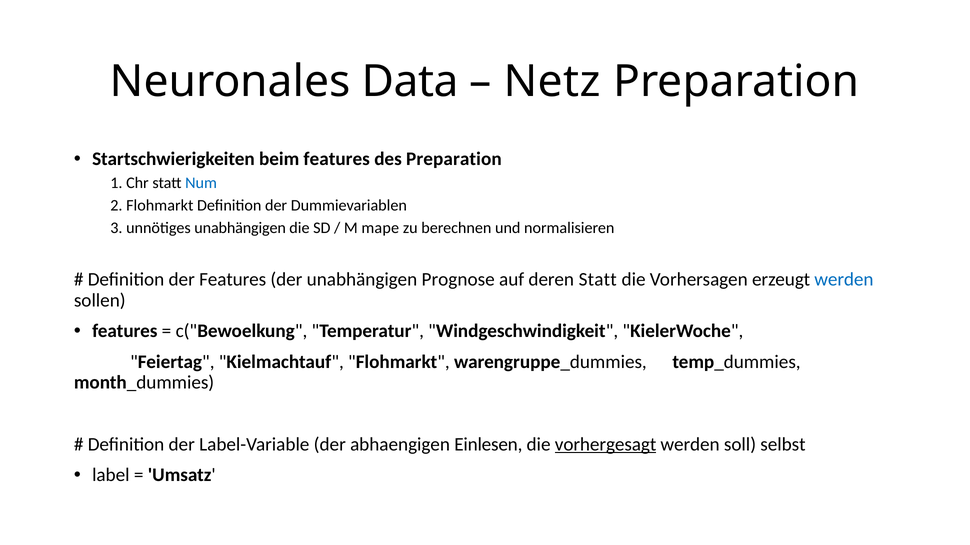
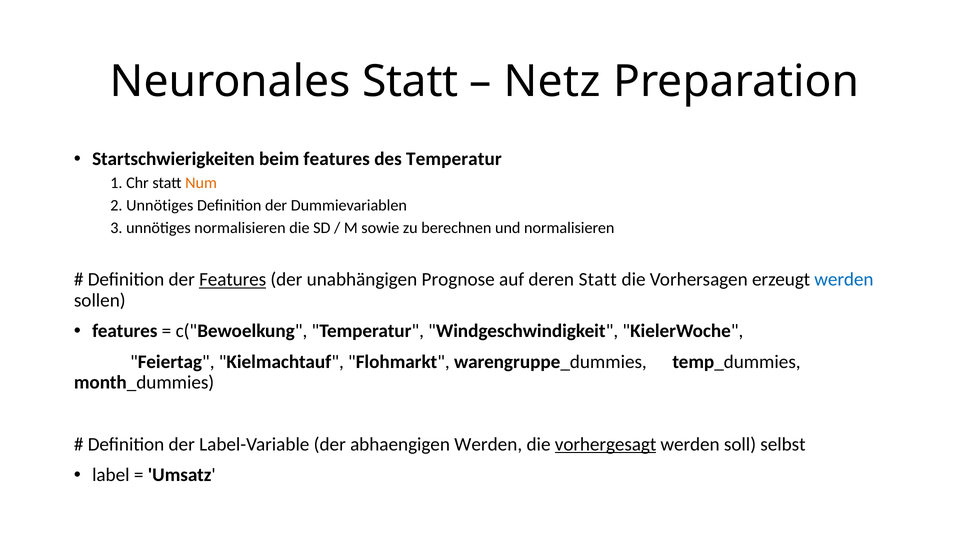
Neuronales Data: Data -> Statt (410, 81)
des Preparation: Preparation -> Temperatur (454, 159)
Num colour: blue -> orange (201, 183)
2 Flohmarkt: Flohmarkt -> Unnötiges (160, 206)
unnötiges unabhängigen: unabhängigen -> normalisieren (240, 228)
mape: mape -> sowie (380, 228)
Features underline: none -> present (233, 280)
abhaengigen Einlesen: Einlesen -> Werden (488, 445)
